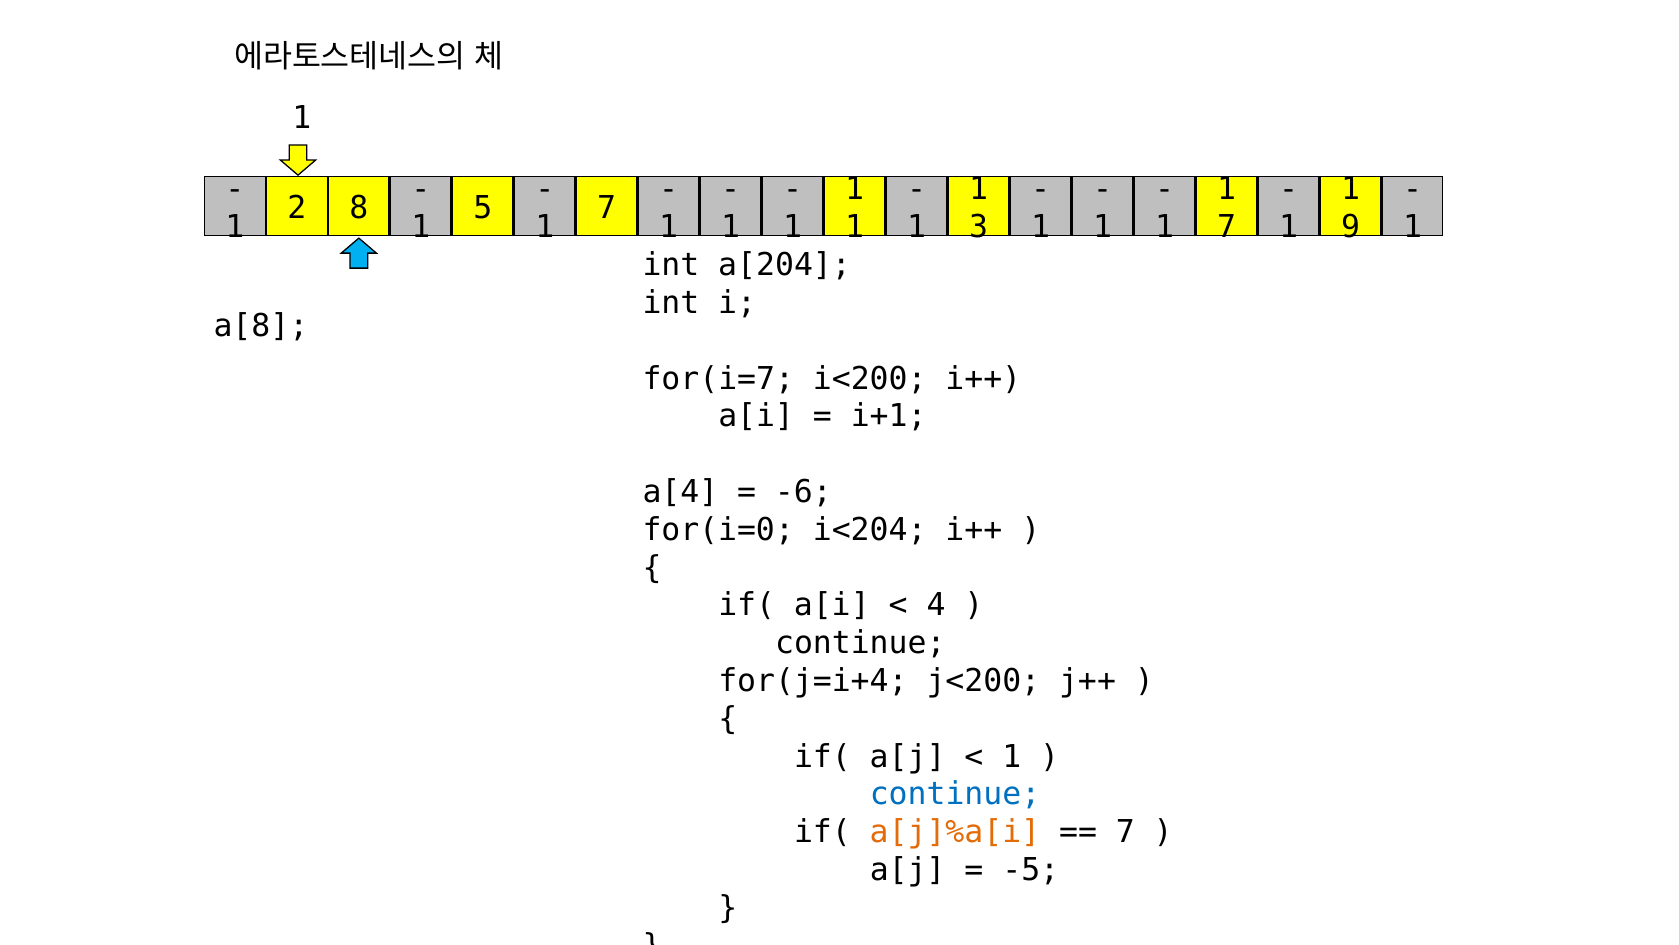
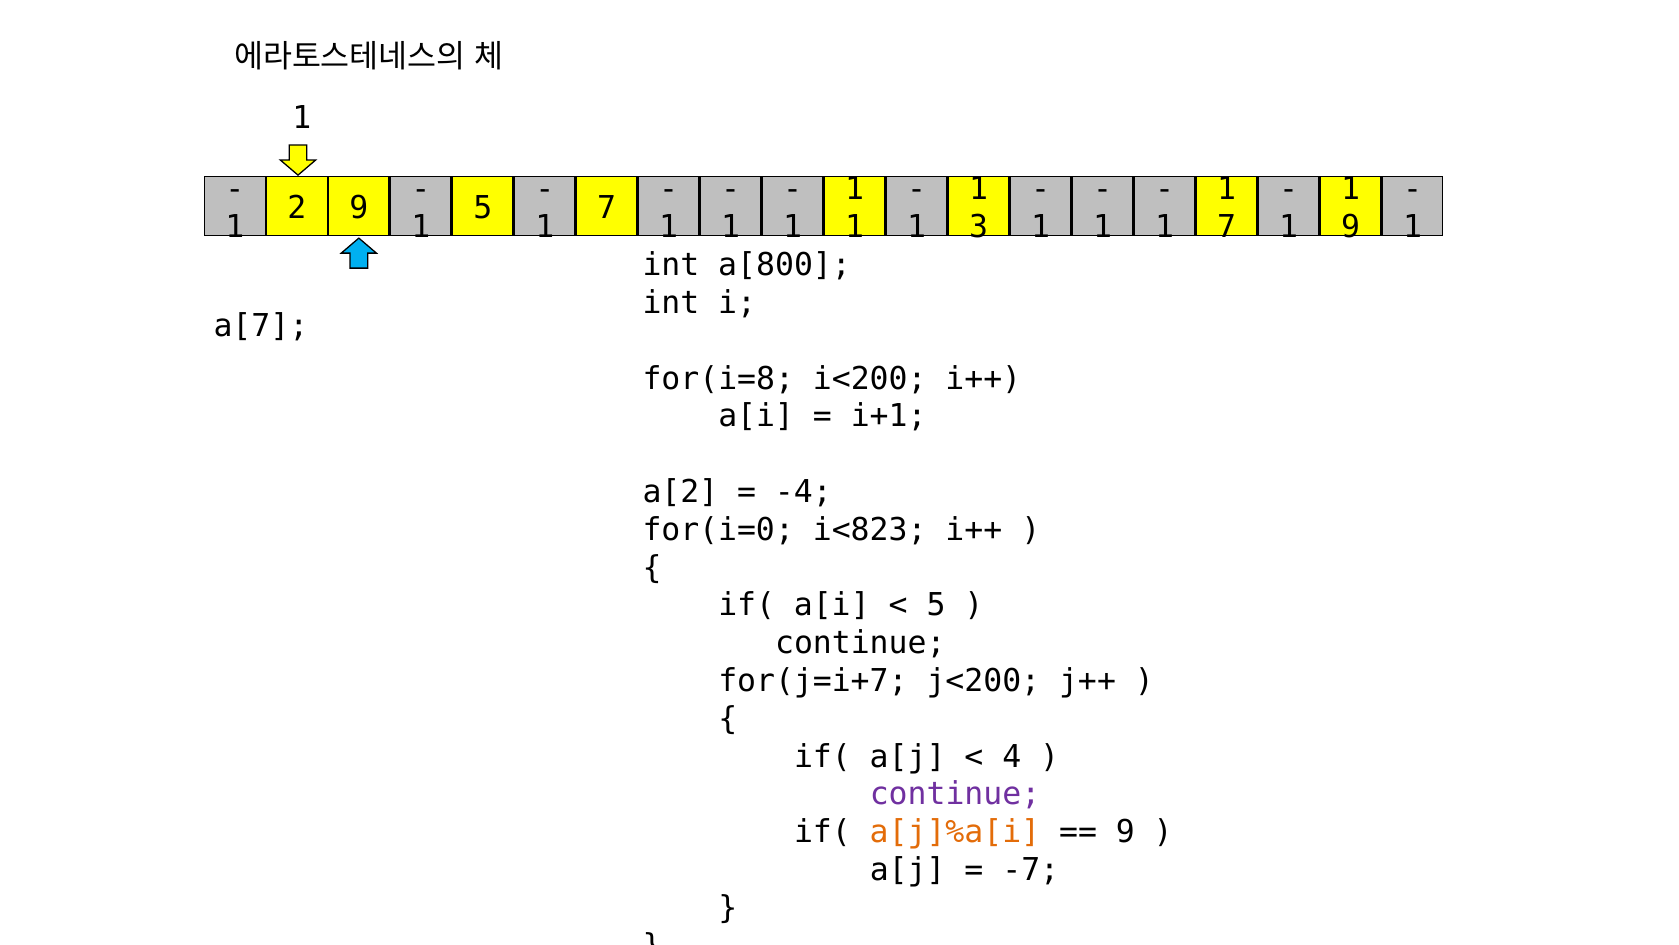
2 8: 8 -> 9 (359, 208)
a[204: a[204 -> a[800 (785, 265)
a[8: a[8 -> a[7 (261, 326)
for(i=7: for(i=7 -> for(i=8 (718, 379)
a[4: a[4 -> a[2 (680, 492)
-6: -6 -> -4 (803, 492)
i<204: i<204 -> i<823 (870, 530)
4: 4 -> 5 (936, 605)
for(j=i+4: for(j=i+4 -> for(j=i+7 (813, 681)
1: 1 -> 4 (1012, 756)
continue colour: blue -> purple (955, 794)
7: 7 -> 9 (1125, 832)
-5: -5 -> -7 (1031, 870)
